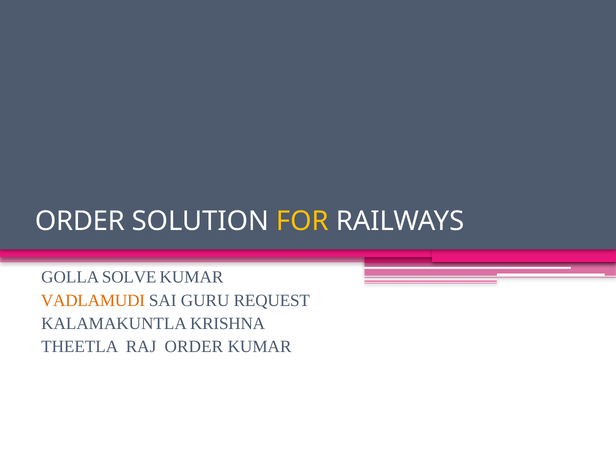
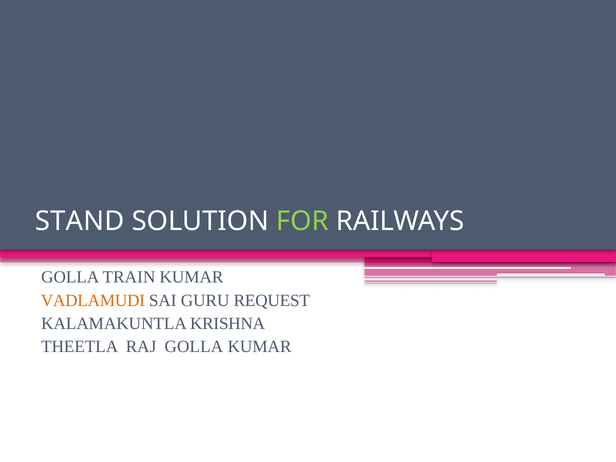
ORDER: ORDER -> STAND (80, 221)
FOR colour: yellow -> light green (302, 221)
SOLVE: SOLVE -> TRAIN (129, 277)
RAJ ORDER: ORDER -> GOLLA (194, 347)
